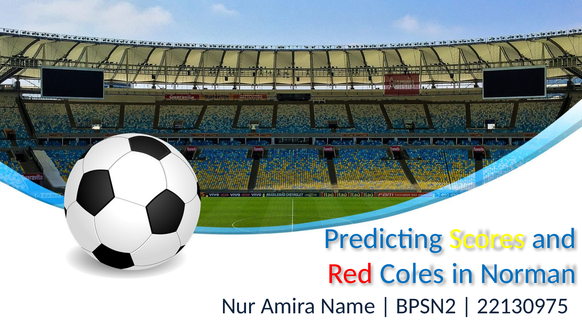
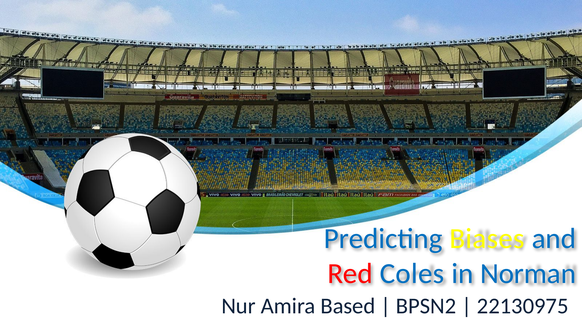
Scores: Scores -> Biases (487, 239)
Name: Name -> Based (348, 306)
